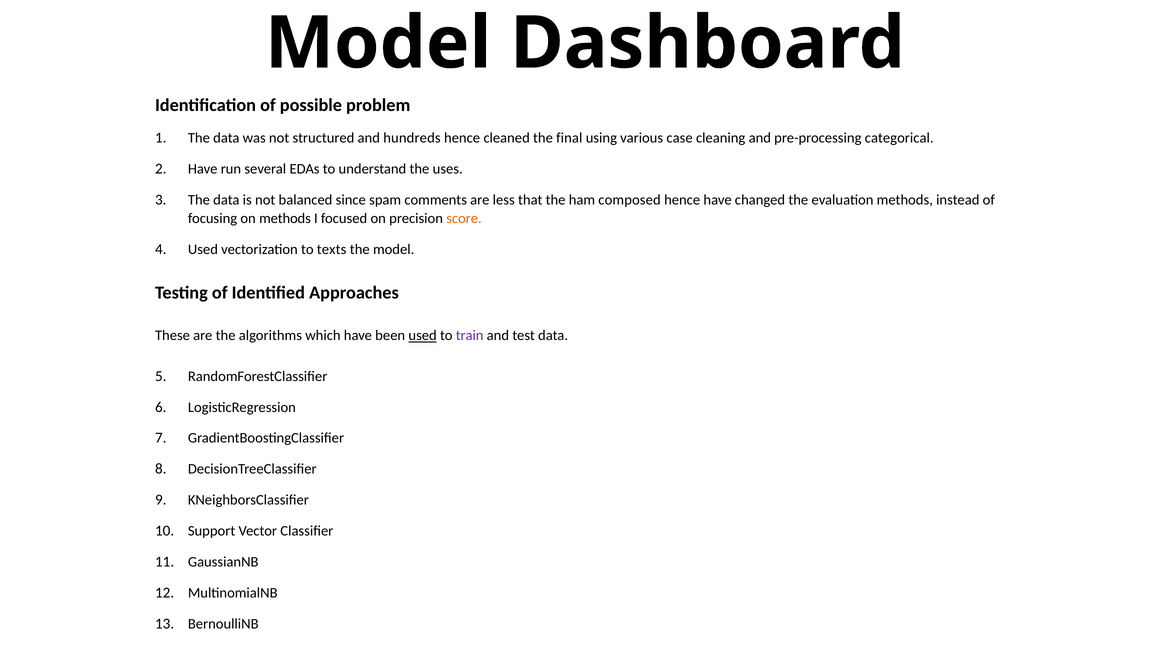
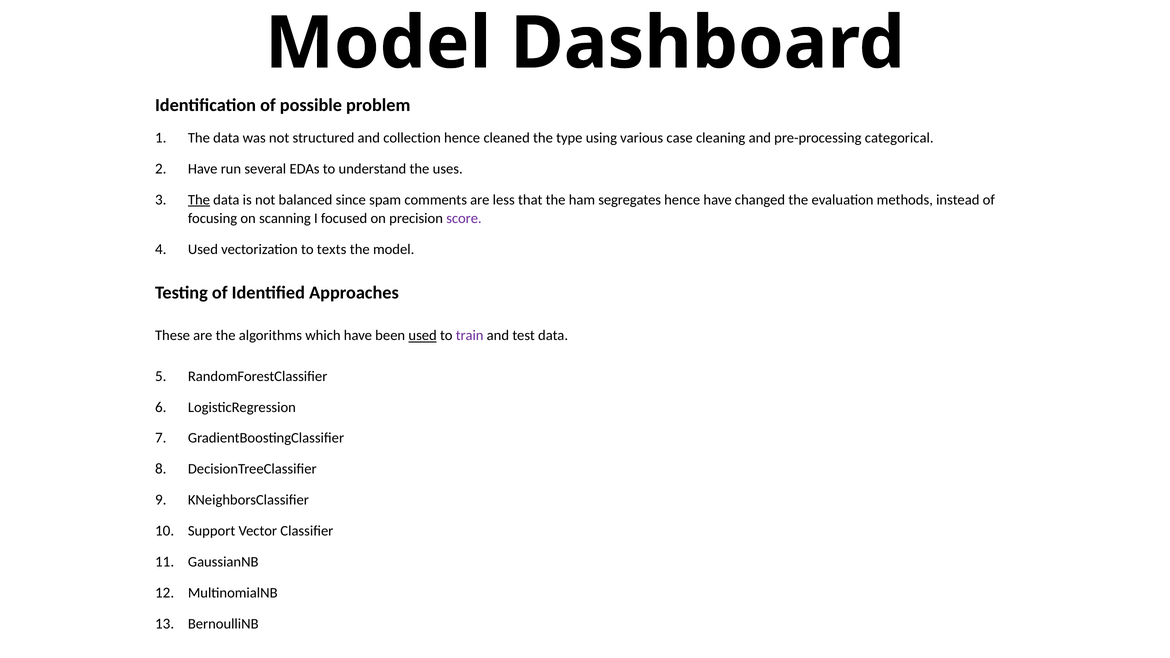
hundreds: hundreds -> collection (412, 138)
final: final -> type (569, 138)
The underline: none -> present (199, 200)
composed: composed -> segregates (630, 200)
on methods: methods -> scanning (285, 219)
score colour: orange -> purple (464, 219)
